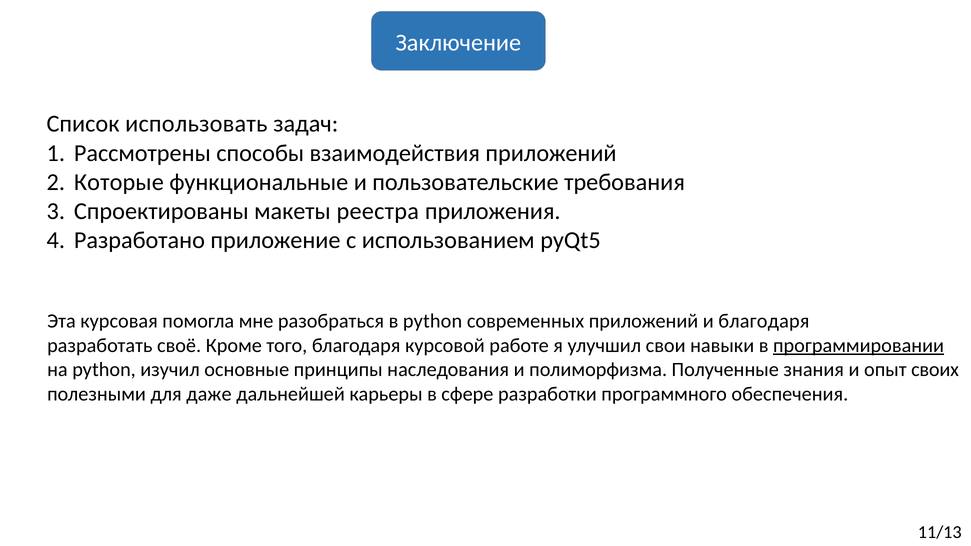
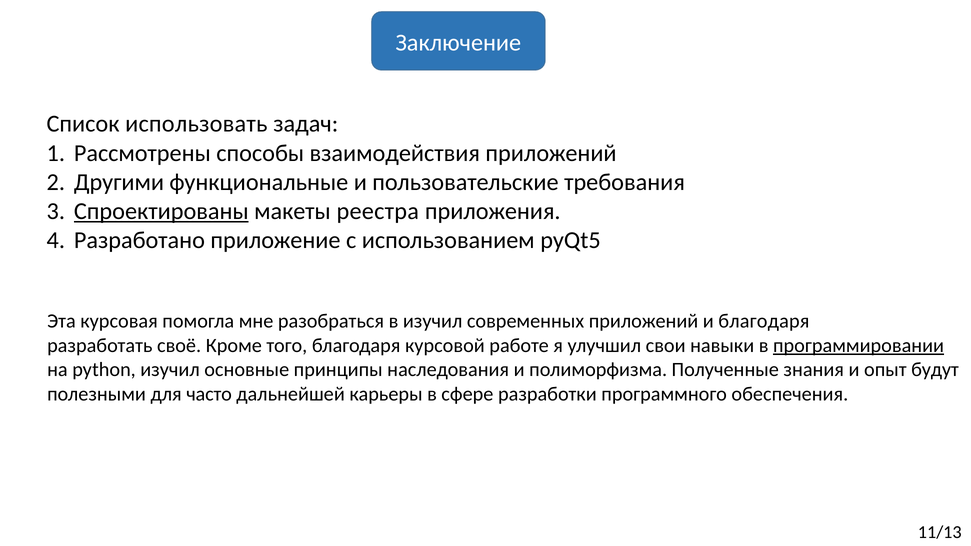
Которые: Которые -> Другими (119, 182)
Спроектированы underline: none -> present (161, 211)
в python: python -> изучил (433, 321)
своих: своих -> будут (935, 370)
даже: даже -> часто (209, 394)
